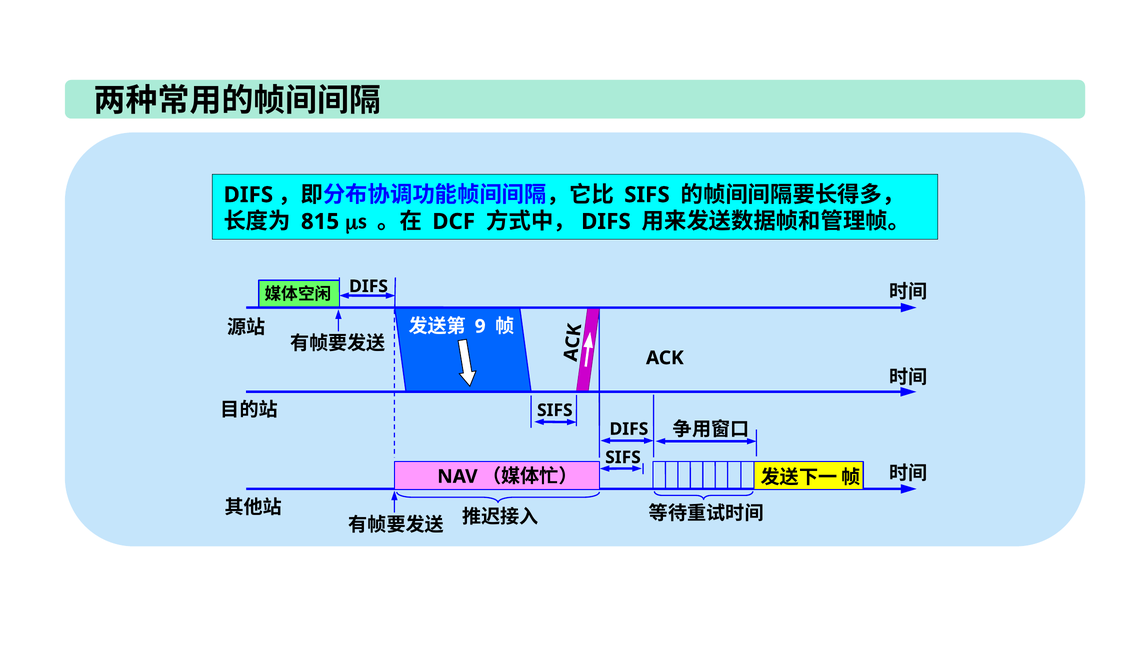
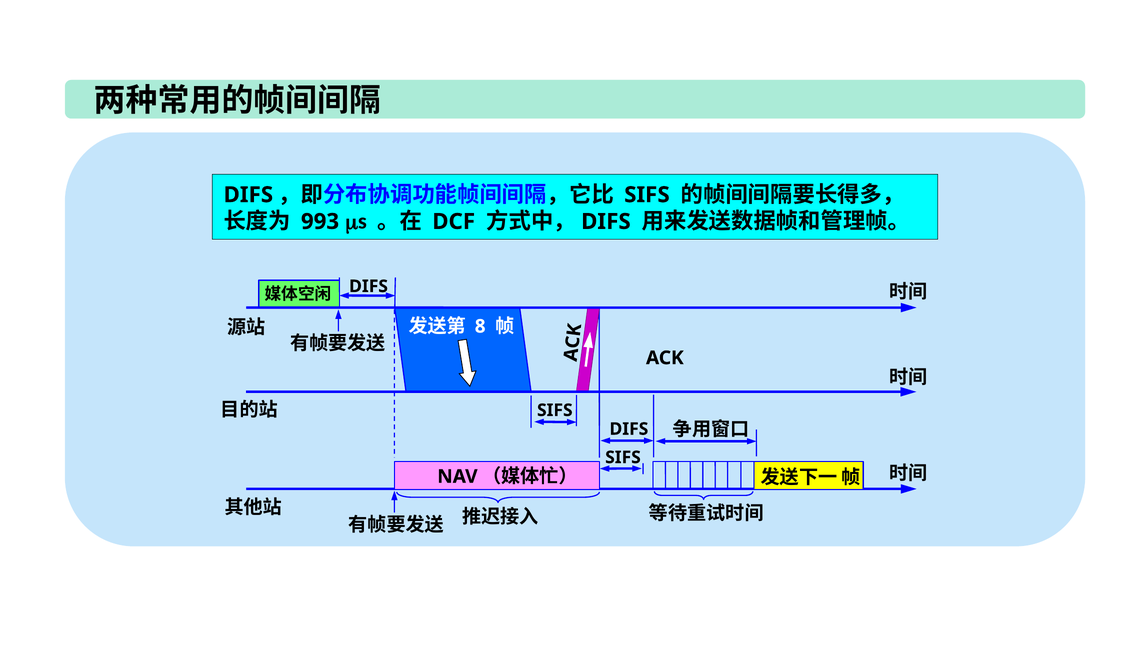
815: 815 -> 993 (320, 222)
9: 9 -> 8 (480, 326)
